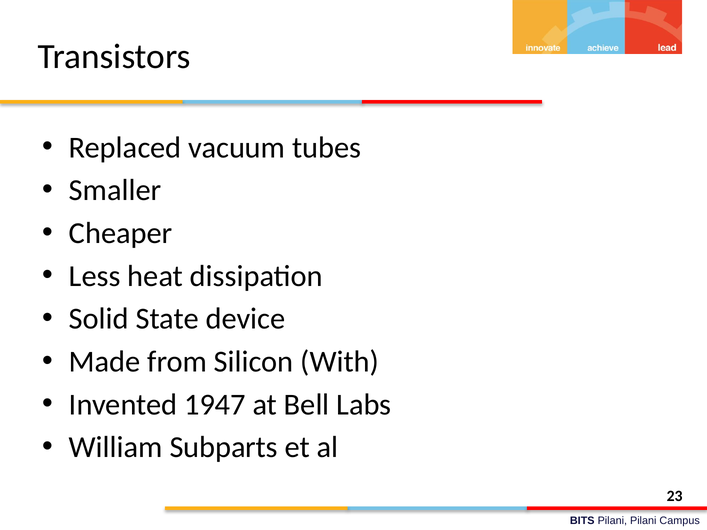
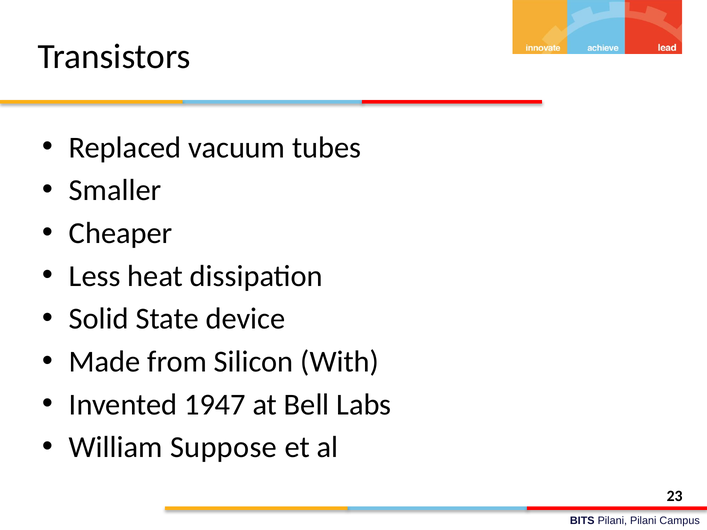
Subparts: Subparts -> Suppose (224, 448)
